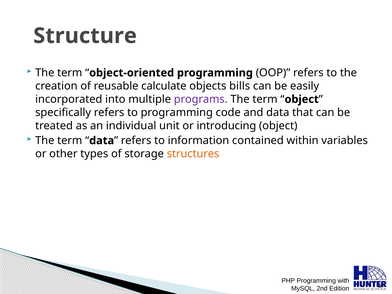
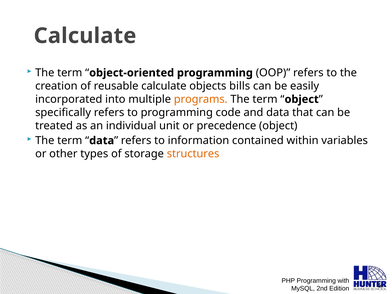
Structure: Structure -> Calculate (85, 36)
programs colour: purple -> orange (201, 99)
introducing: introducing -> precedence (226, 126)
